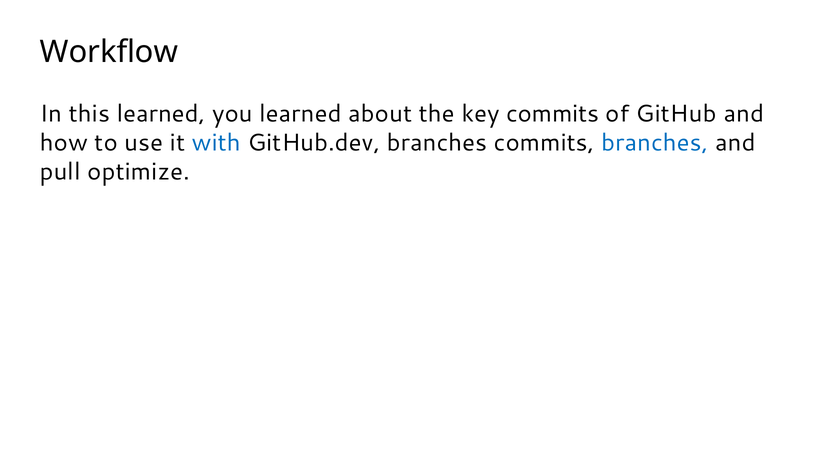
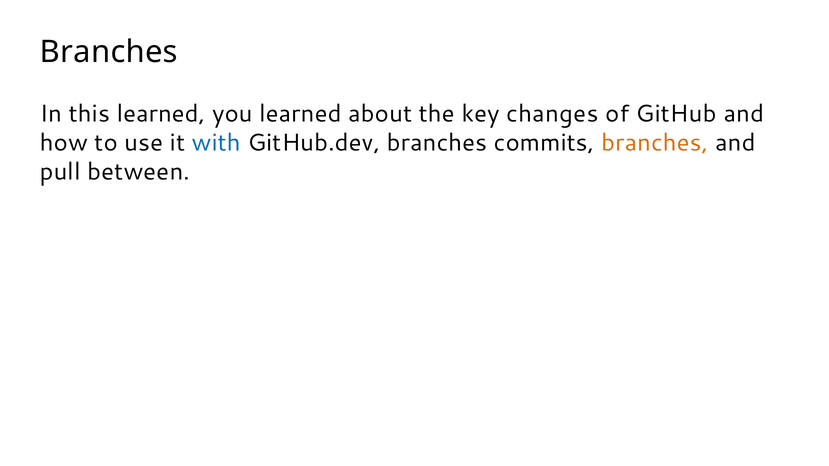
Workflow: Workflow -> Branches (109, 52)
key commits: commits -> changes (552, 114)
branches colour: blue -> orange (655, 143)
optimize: optimize -> between (139, 172)
